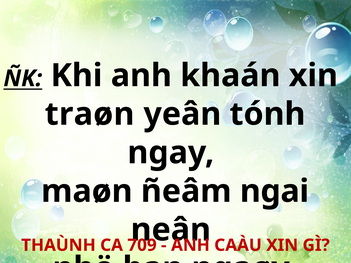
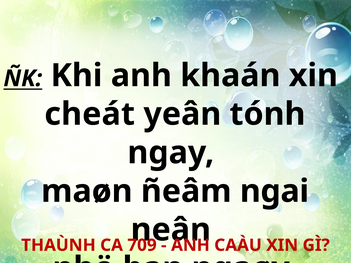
traøn: traøn -> cheát (90, 114)
